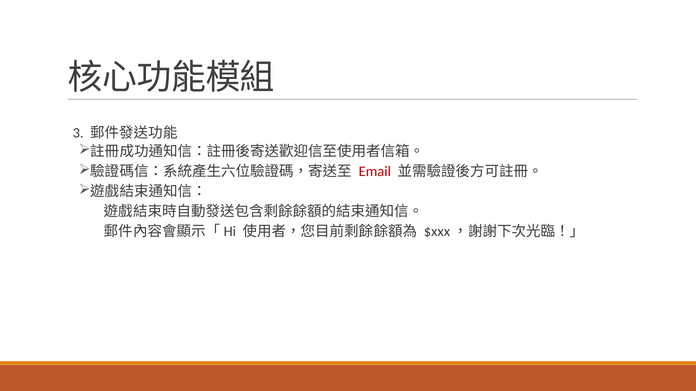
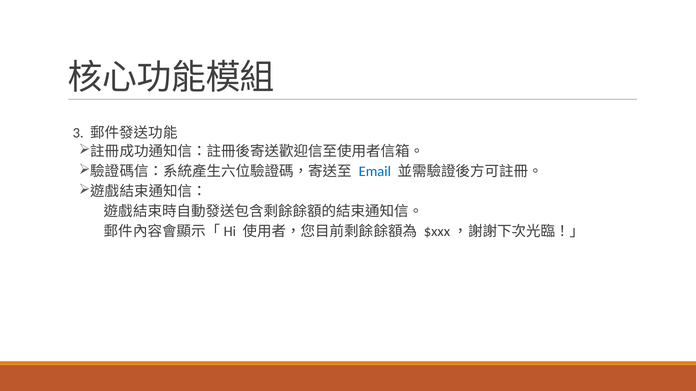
Email colour: red -> blue (375, 172)
